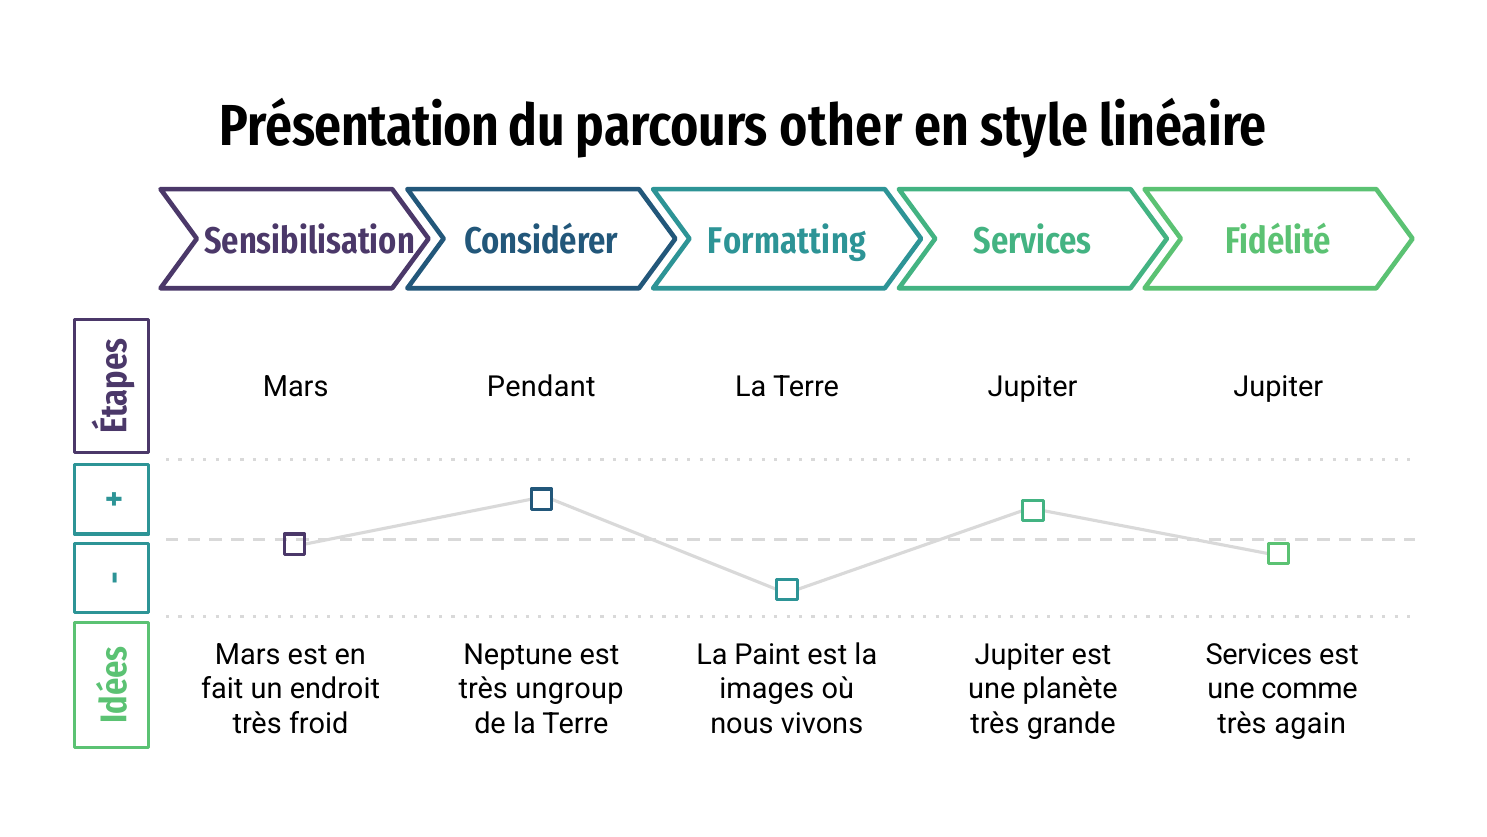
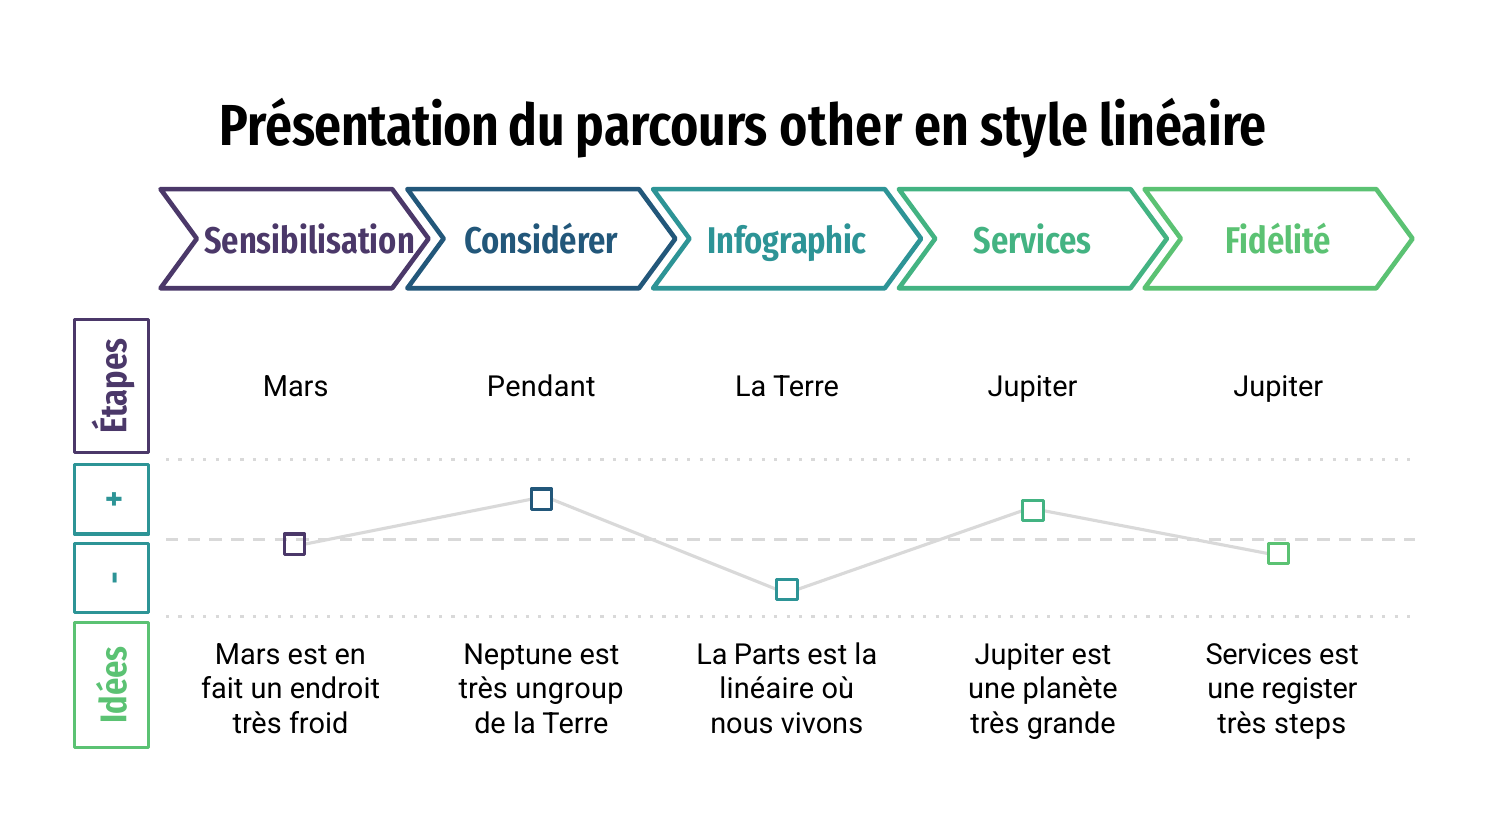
Formatting: Formatting -> Infographic (787, 241)
Paint: Paint -> Parts (767, 654)
images: images -> linéaire (767, 689)
comme: comme -> register (1310, 689)
again: again -> steps (1310, 724)
